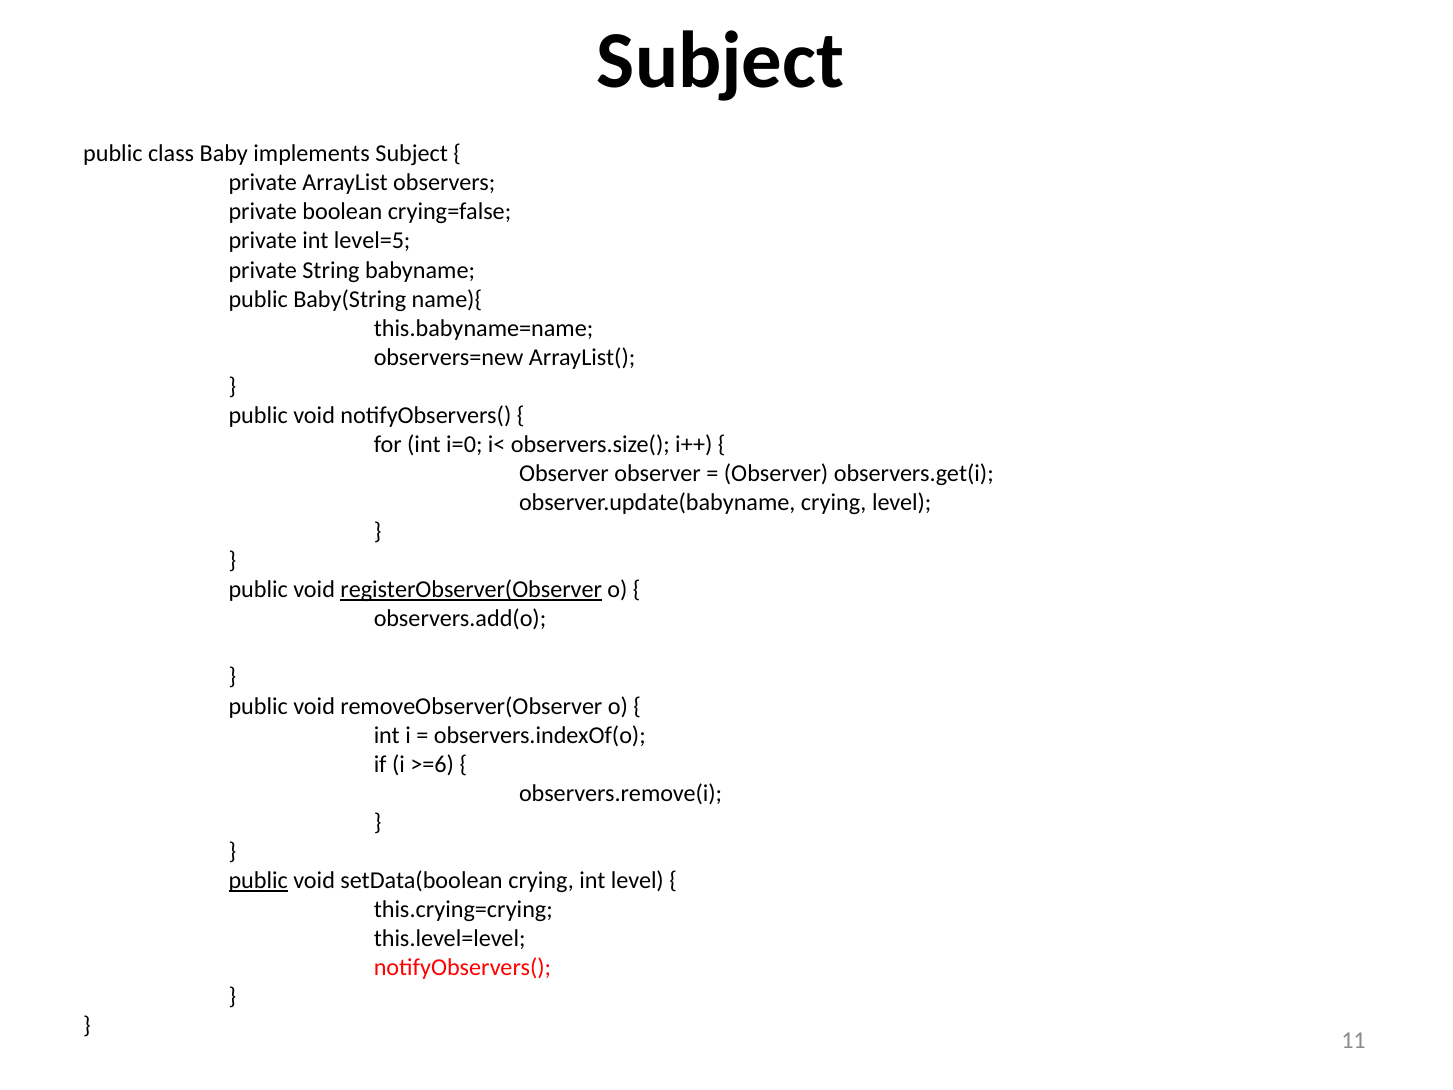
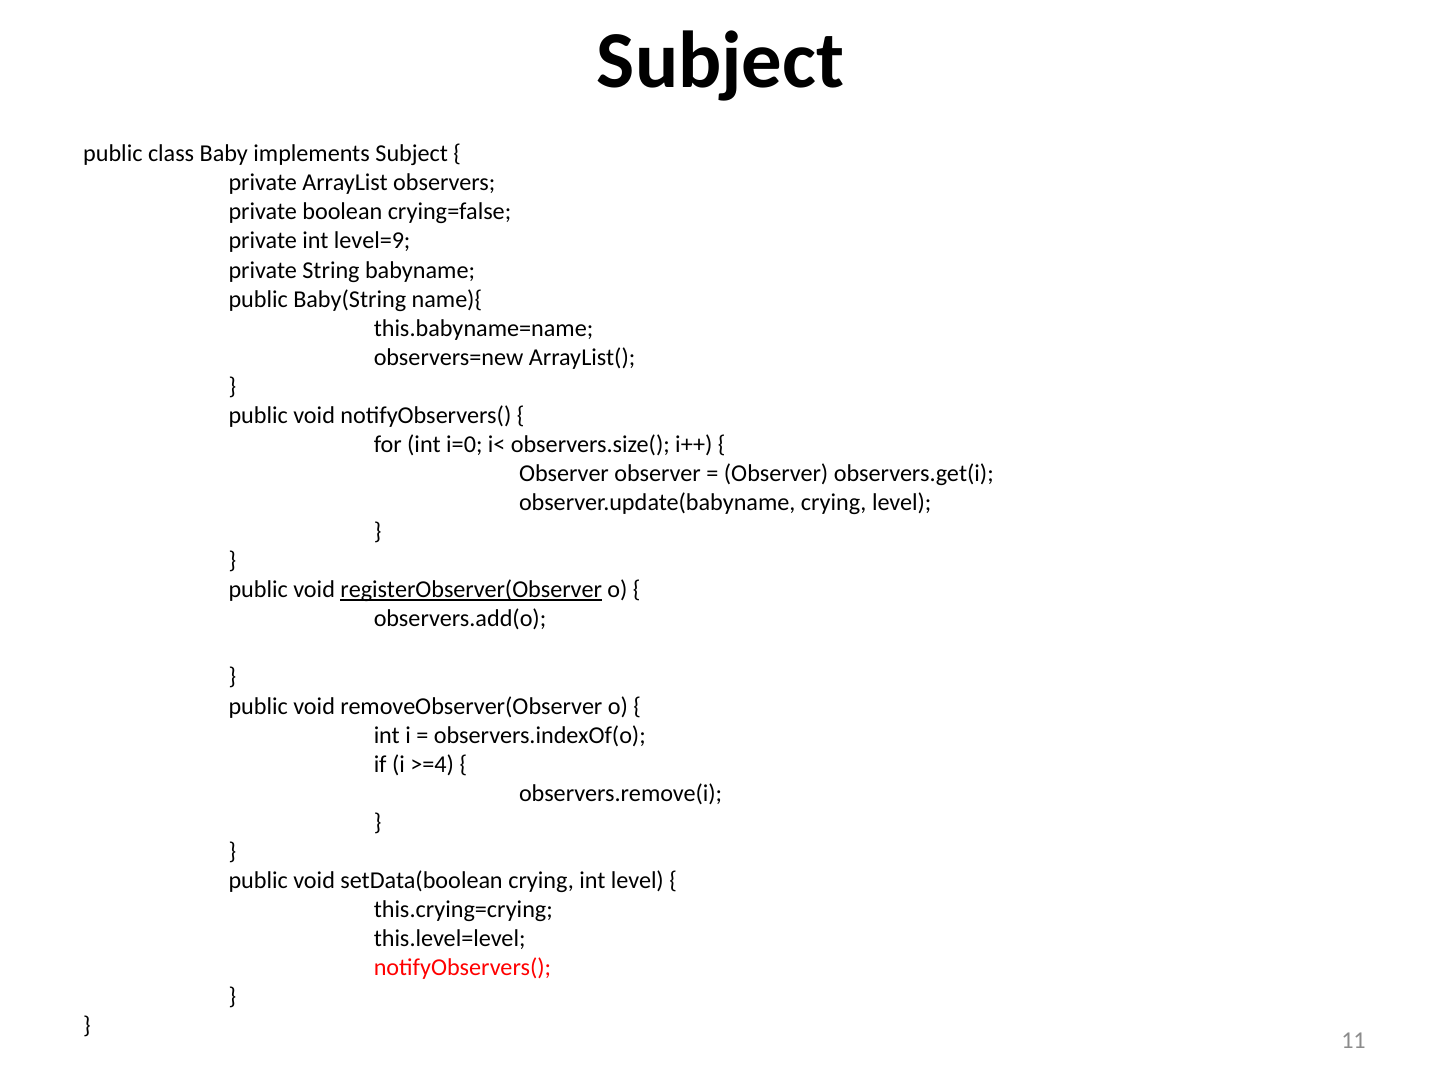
level=5: level=5 -> level=9 (372, 241)
>=6: >=6 -> >=4 (432, 764)
public underline: present -> none (258, 880)
